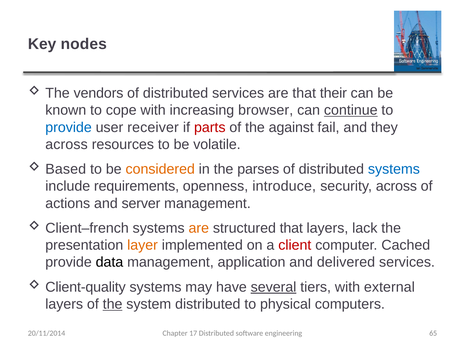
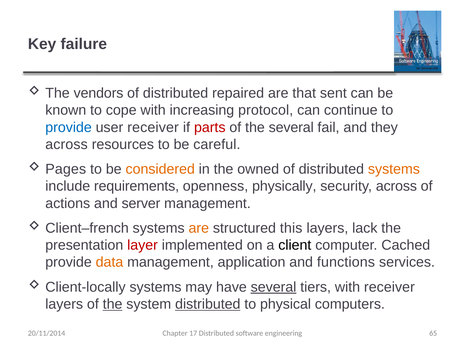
nodes: nodes -> failure (84, 44)
distributed services: services -> repaired (238, 93)
their: their -> sent (333, 93)
browser: browser -> protocol (266, 110)
continue underline: present -> none (351, 110)
the against: against -> several (291, 127)
volatile: volatile -> careful (217, 144)
Based: Based -> Pages (66, 169)
parses: parses -> owned (258, 169)
systems colour: blue -> orange (394, 169)
introduce: introduce -> physically (284, 186)
structured that: that -> this (291, 228)
layer colour: orange -> red (143, 245)
client colour: red -> black (295, 245)
data colour: black -> orange (109, 262)
delivered: delivered -> functions (346, 262)
Client-quality: Client-quality -> Client-locally (85, 287)
with external: external -> receiver (389, 287)
distributed underline: none -> present (208, 304)
